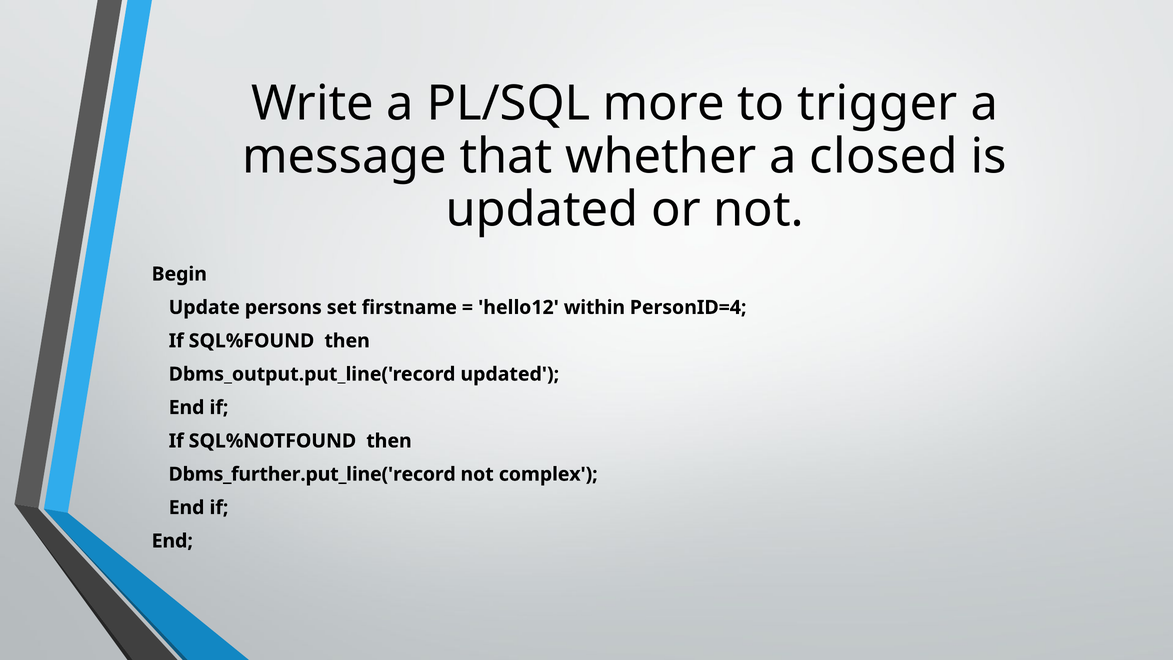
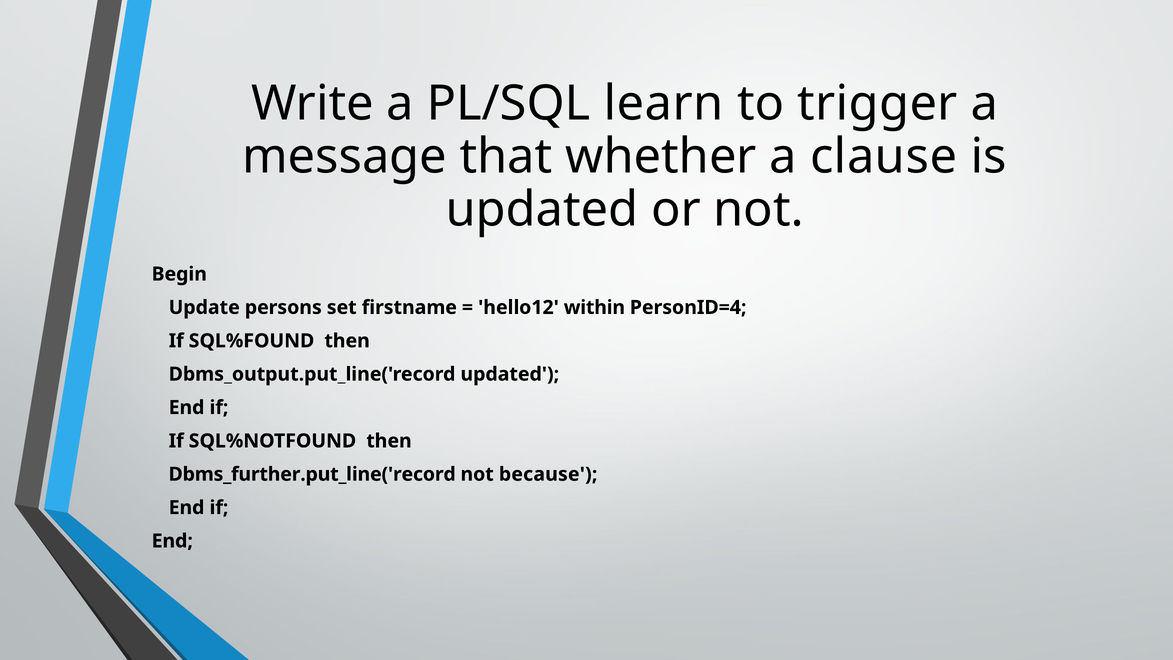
more: more -> learn (664, 104)
closed: closed -> clause (884, 157)
complex: complex -> because (548, 474)
